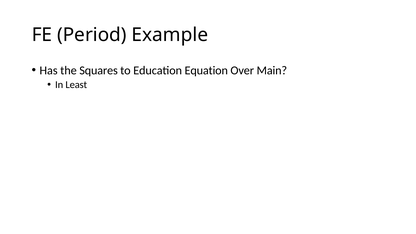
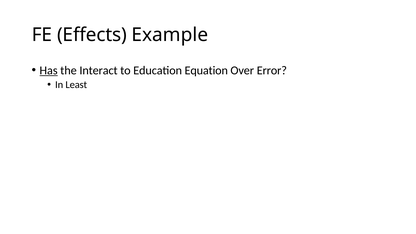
Period: Period -> Effects (92, 35)
Has underline: none -> present (49, 70)
Squares: Squares -> Interact (99, 70)
Main: Main -> Error (272, 70)
